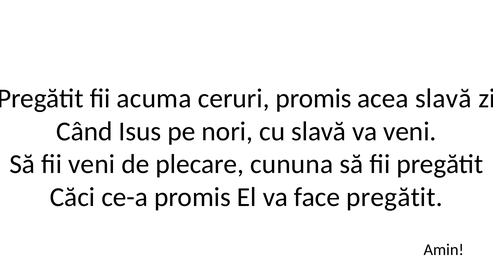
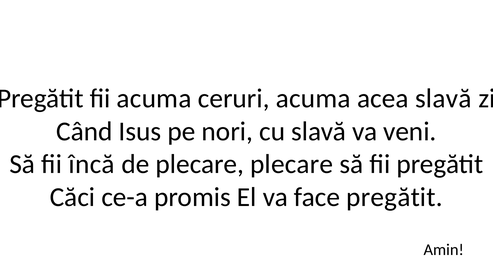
ceruri promis: promis -> acuma (313, 99)
fii veni: veni -> încă (92, 164)
plecare cununa: cununa -> plecare (292, 164)
